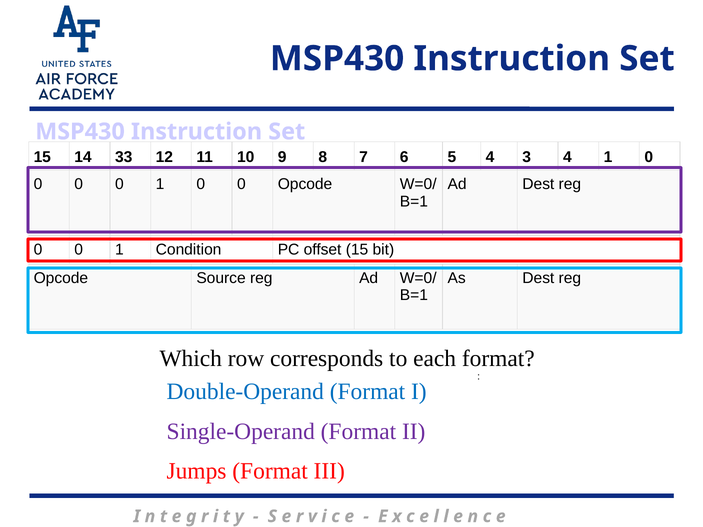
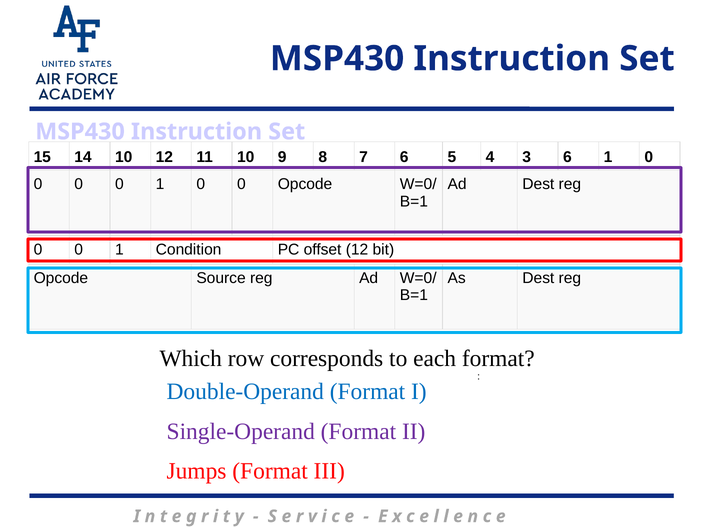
14 33: 33 -> 10 (124, 157)
3 4: 4 -> 6 (567, 157)
offset 15: 15 -> 12 (357, 250)
